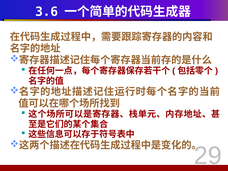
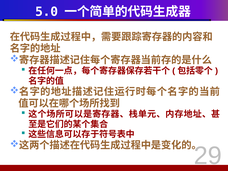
3.6: 3.6 -> 5.0 (47, 12)
